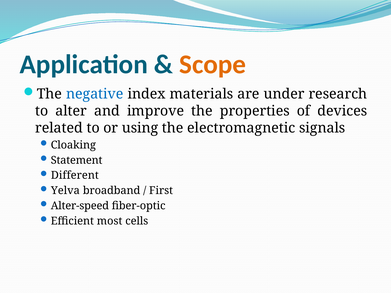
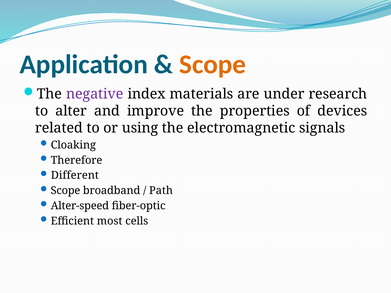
negative colour: blue -> purple (95, 94)
Statement: Statement -> Therefore (77, 160)
Yelva: Yelva -> Scope (65, 191)
First: First -> Path (161, 191)
